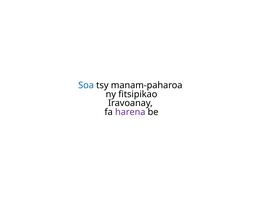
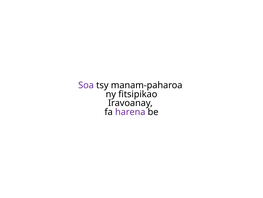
Soa colour: blue -> purple (86, 85)
